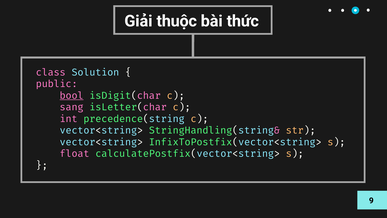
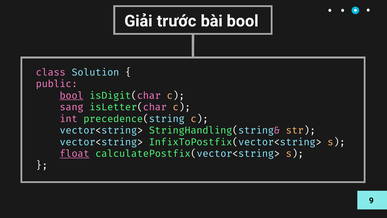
thuộc: thuộc -> trước (177, 21)
bài thức: thức -> bool (243, 21)
float underline: none -> present (75, 154)
